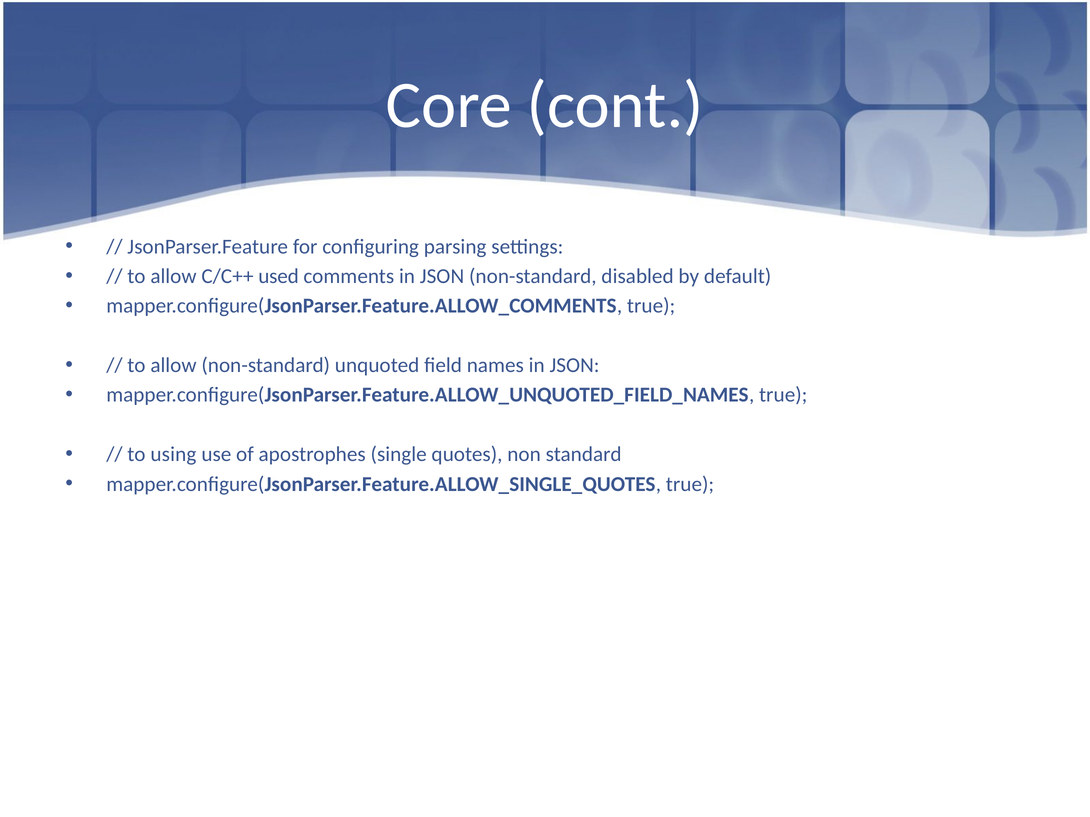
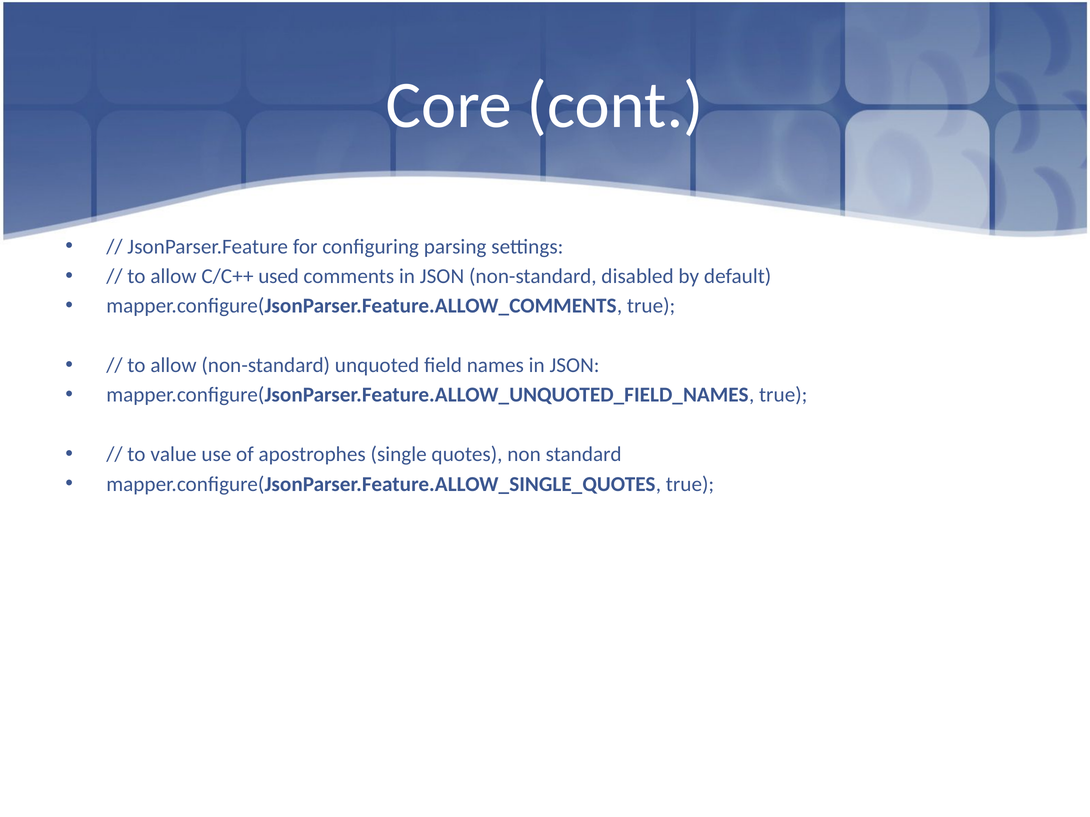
using: using -> value (174, 455)
